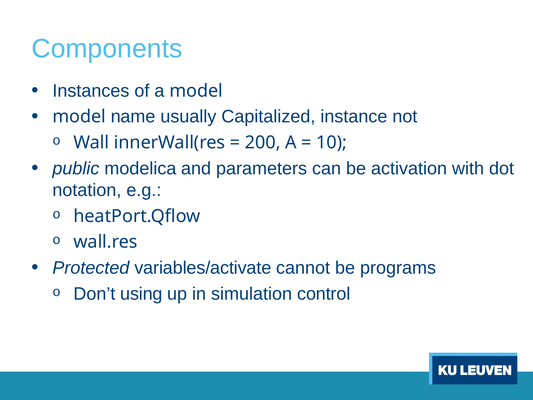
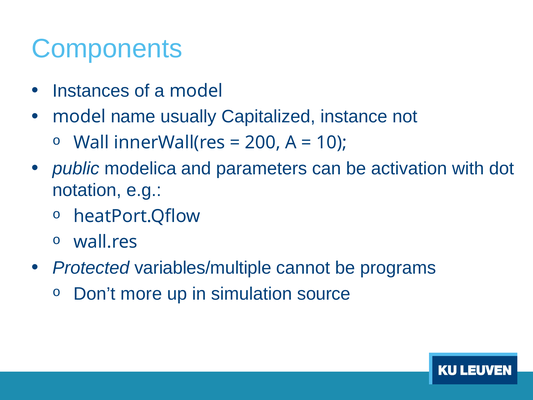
variables/activate: variables/activate -> variables/multiple (203, 268)
using: using -> more (141, 294)
control: control -> source (324, 294)
